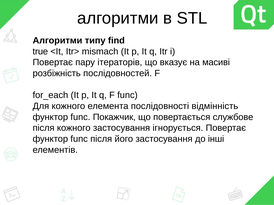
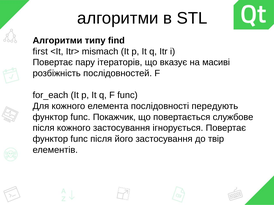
true: true -> first (40, 52)
відмінність: відмінність -> передують (215, 106)
інші: інші -> твір (216, 139)
